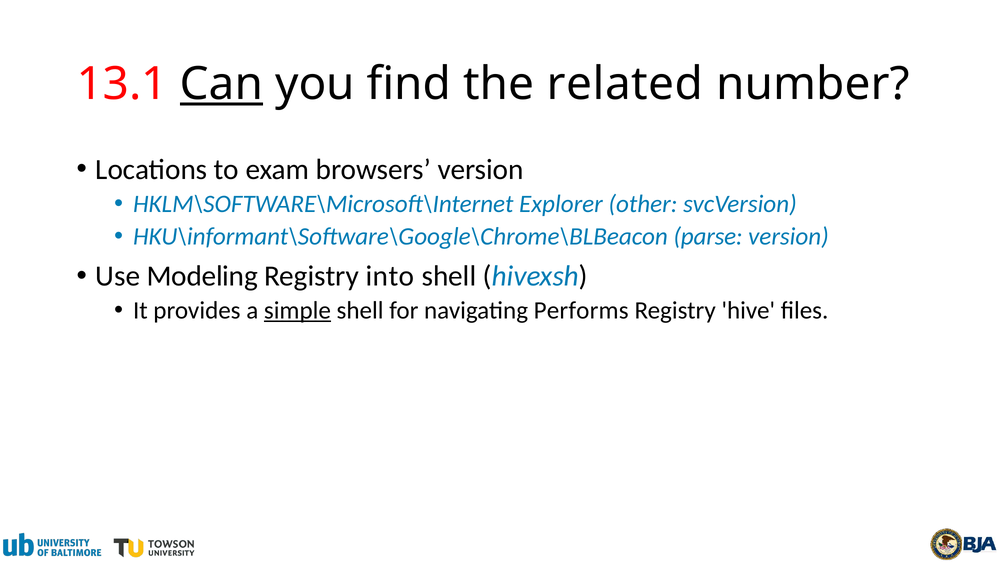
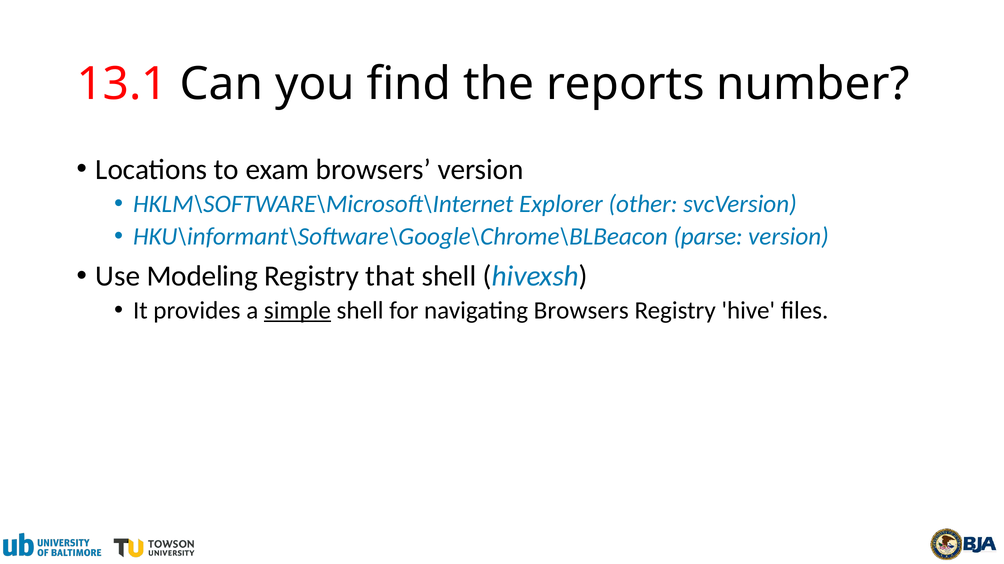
Can underline: present -> none (221, 84)
related: related -> reports (625, 84)
into: into -> that (390, 276)
navigating Performs: Performs -> Browsers (581, 311)
